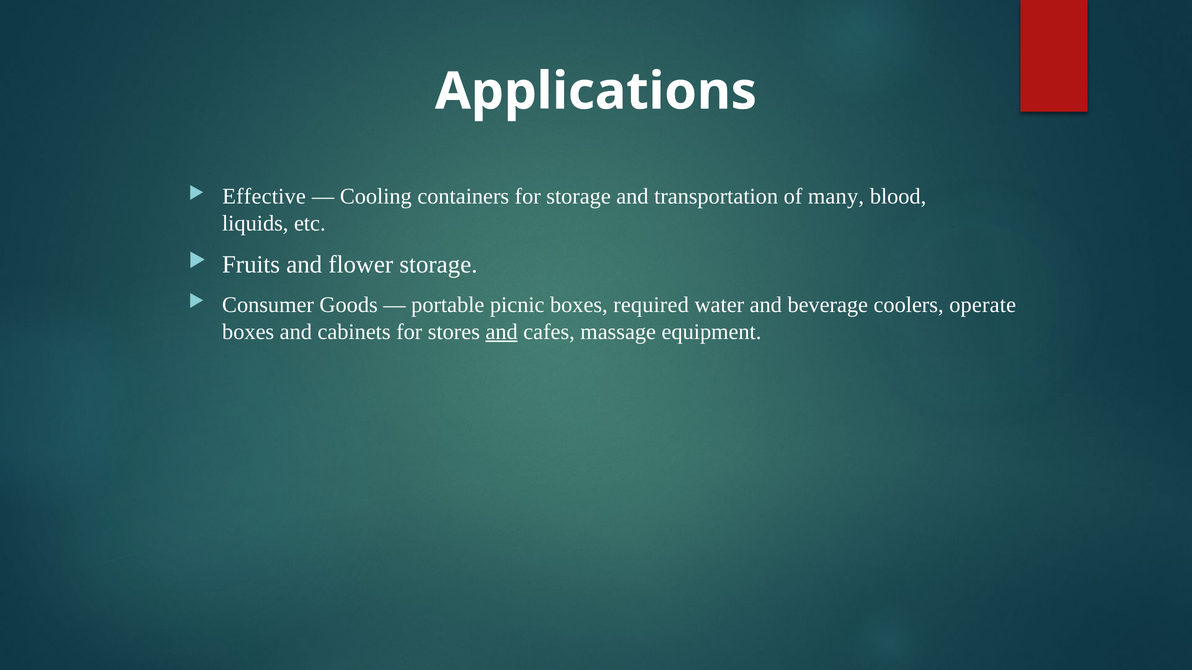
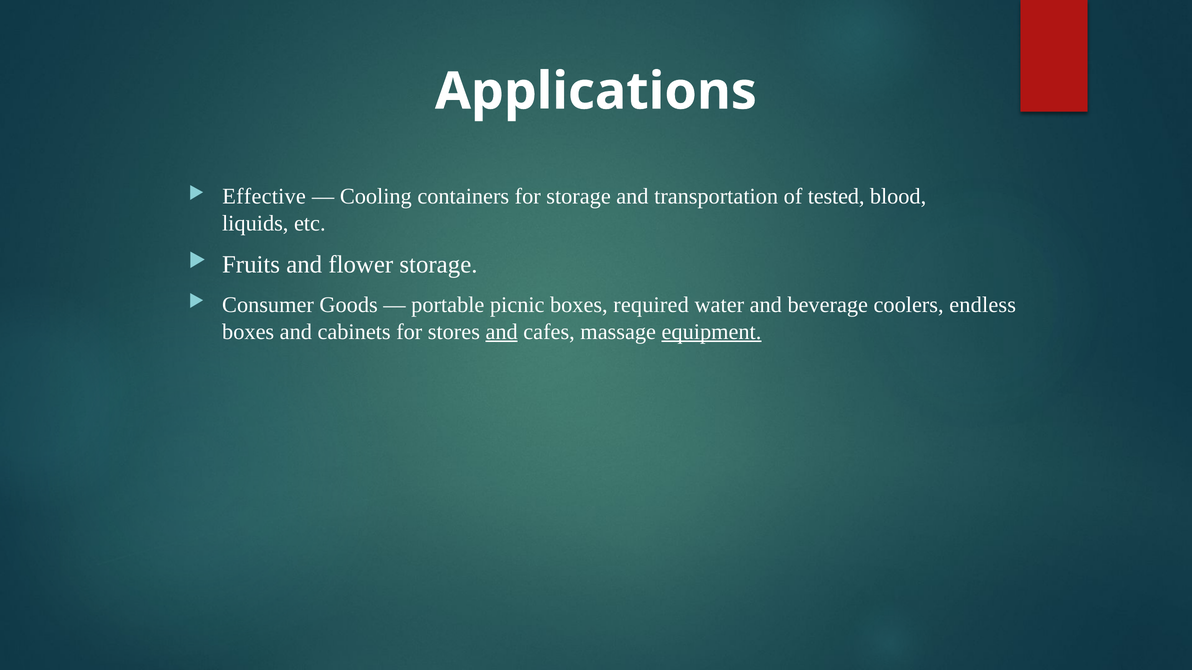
many: many -> tested (836, 197)
operate: operate -> endless (983, 305)
equipment underline: none -> present (711, 332)
